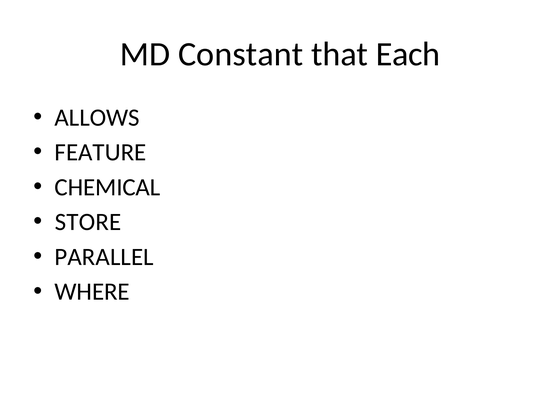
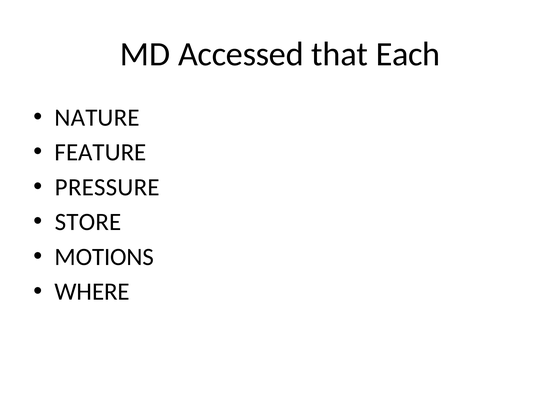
Constant: Constant -> Accessed (241, 54)
ALLOWS: ALLOWS -> NATURE (97, 117)
CHEMICAL: CHEMICAL -> PRESSURE (107, 187)
PARALLEL: PARALLEL -> MOTIONS (104, 257)
